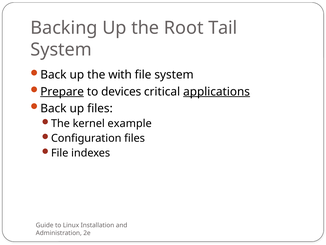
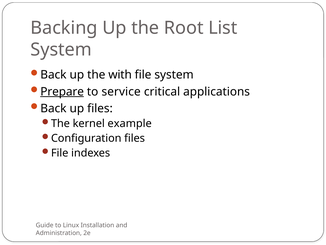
Tail: Tail -> List (223, 28)
devices: devices -> service (121, 91)
applications underline: present -> none (217, 91)
